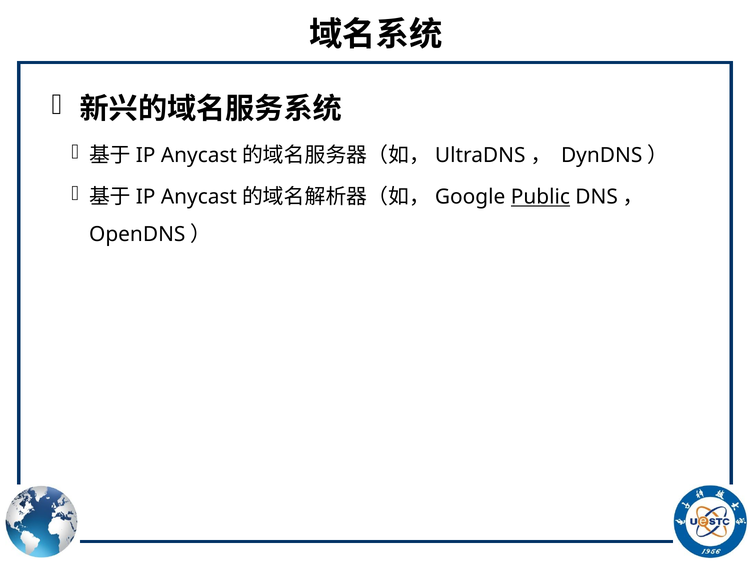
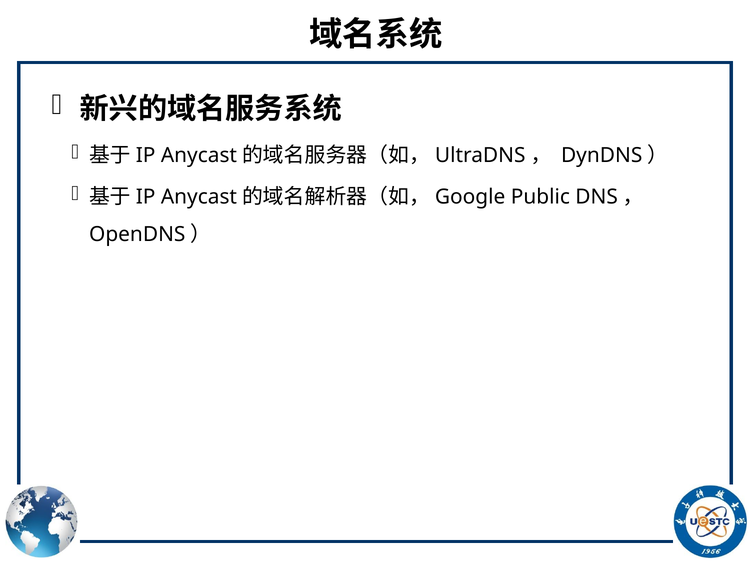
Public underline: present -> none (540, 197)
